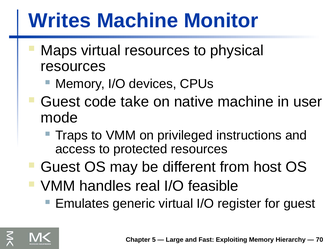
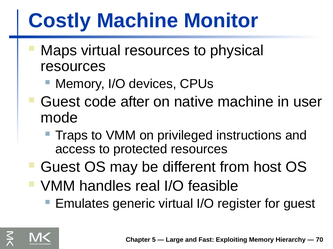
Writes: Writes -> Costly (60, 21)
take: take -> after (135, 102)
